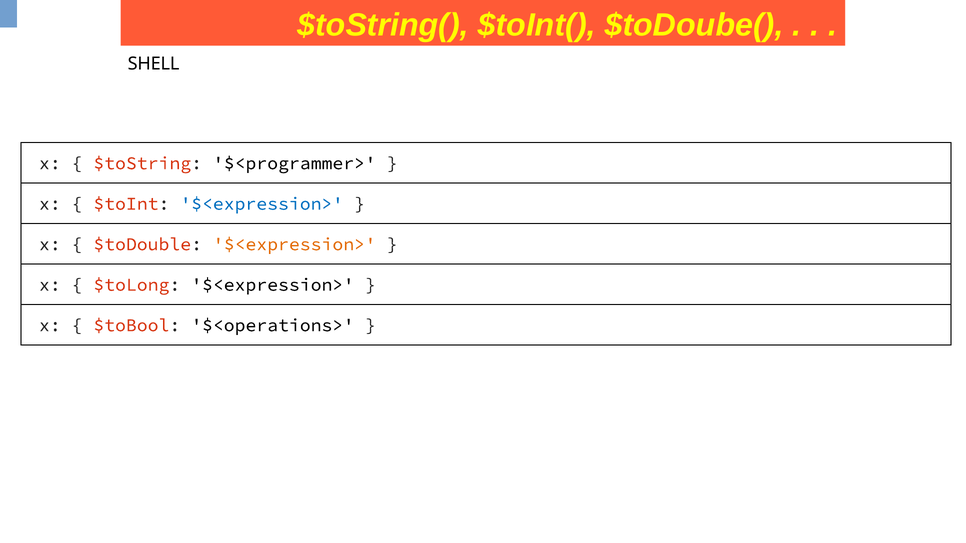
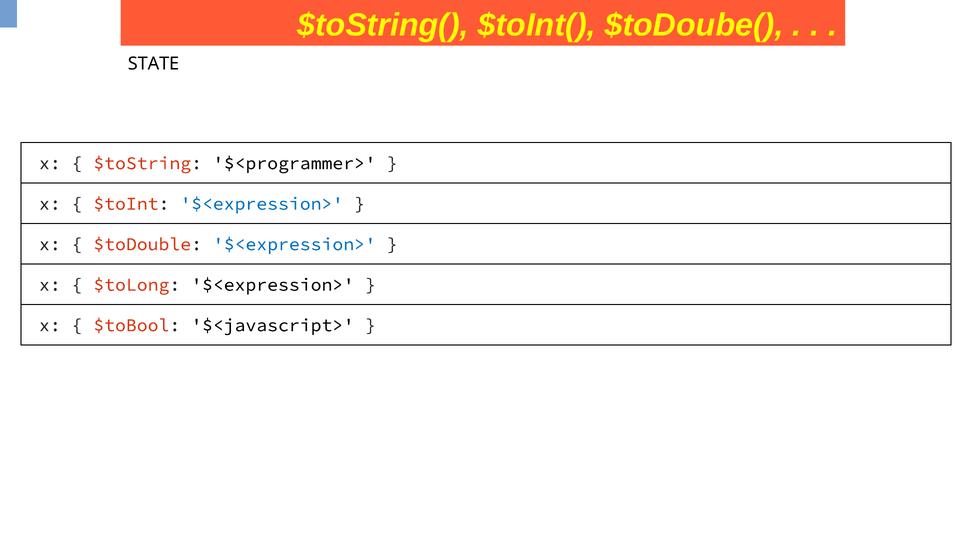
SHELL: SHELL -> STATE (154, 64)
$<expression> colour: orange -> blue (294, 244)
$<operations>: $<operations> -> $<javascript> (273, 325)
